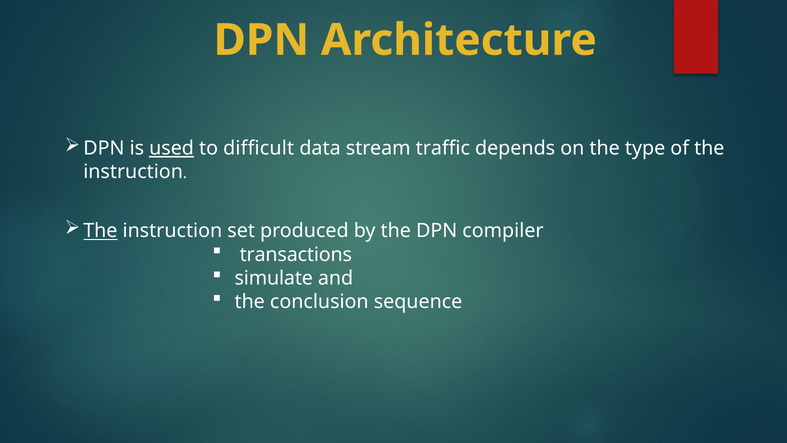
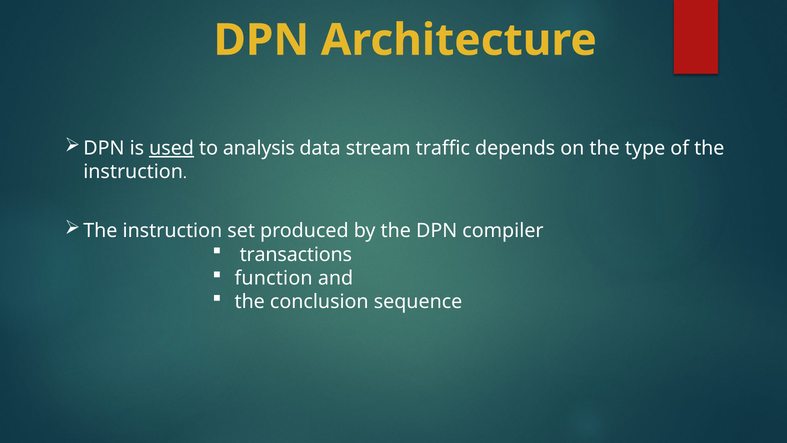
difficult: difficult -> analysis (259, 148)
The underline: present -> none (100, 231)
simulate: simulate -> function (274, 278)
